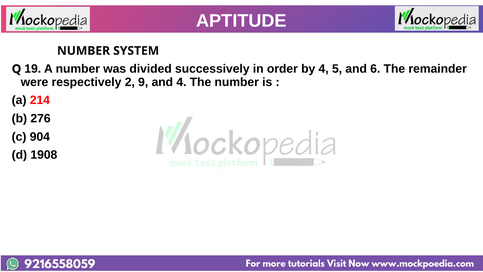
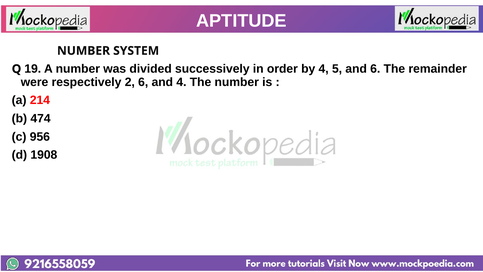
2 9: 9 -> 6 (143, 82)
276: 276 -> 474 (41, 118)
904: 904 -> 956 (40, 137)
